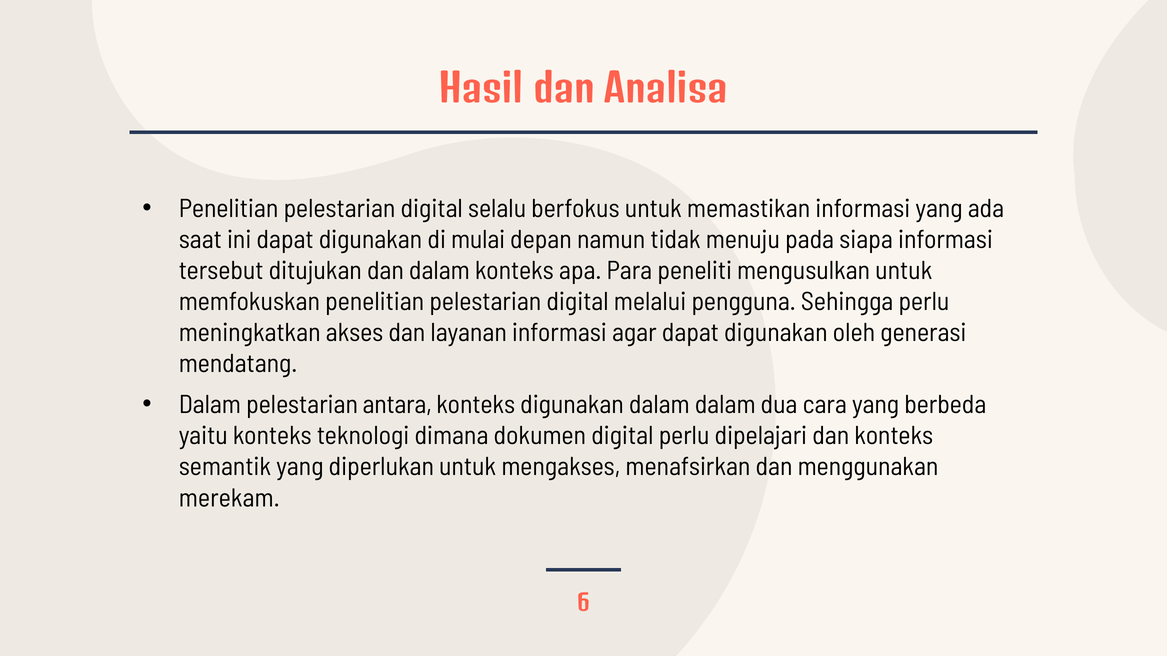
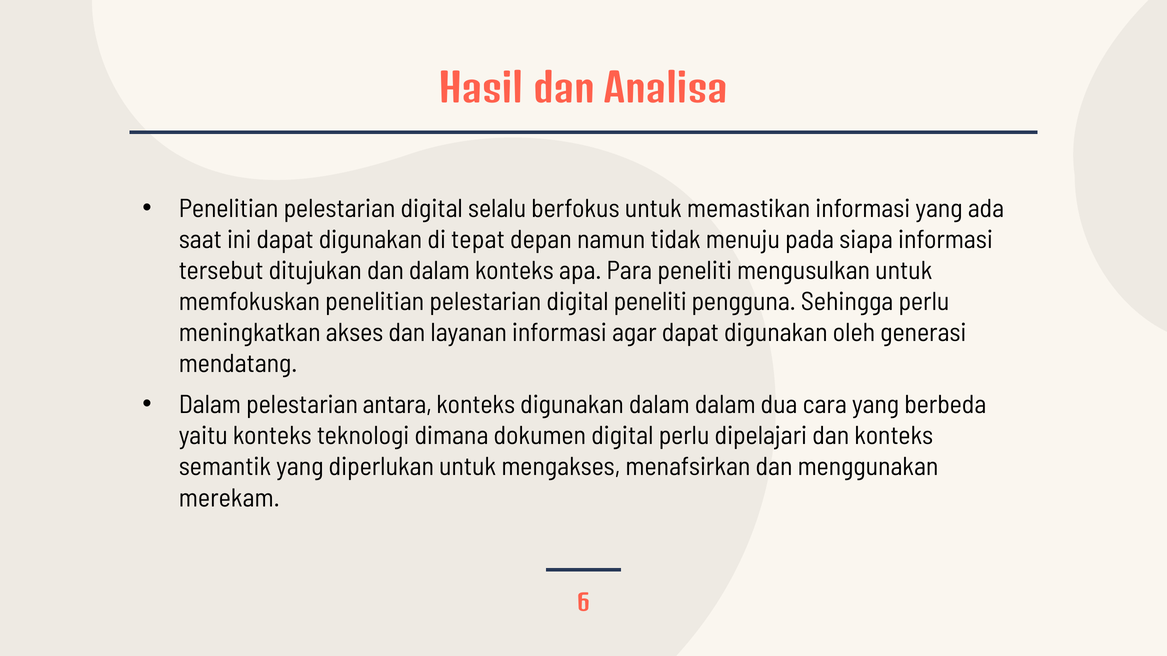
mulai: mulai -> tepat (478, 240)
digital melalui: melalui -> peneliti (650, 302)
